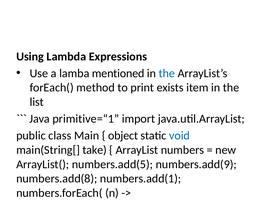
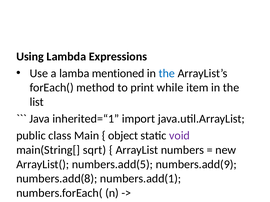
exists: exists -> while (170, 88)
primitive=“1: primitive=“1 -> inherited=“1 (86, 119)
void colour: blue -> purple (179, 136)
take: take -> sqrt (95, 150)
